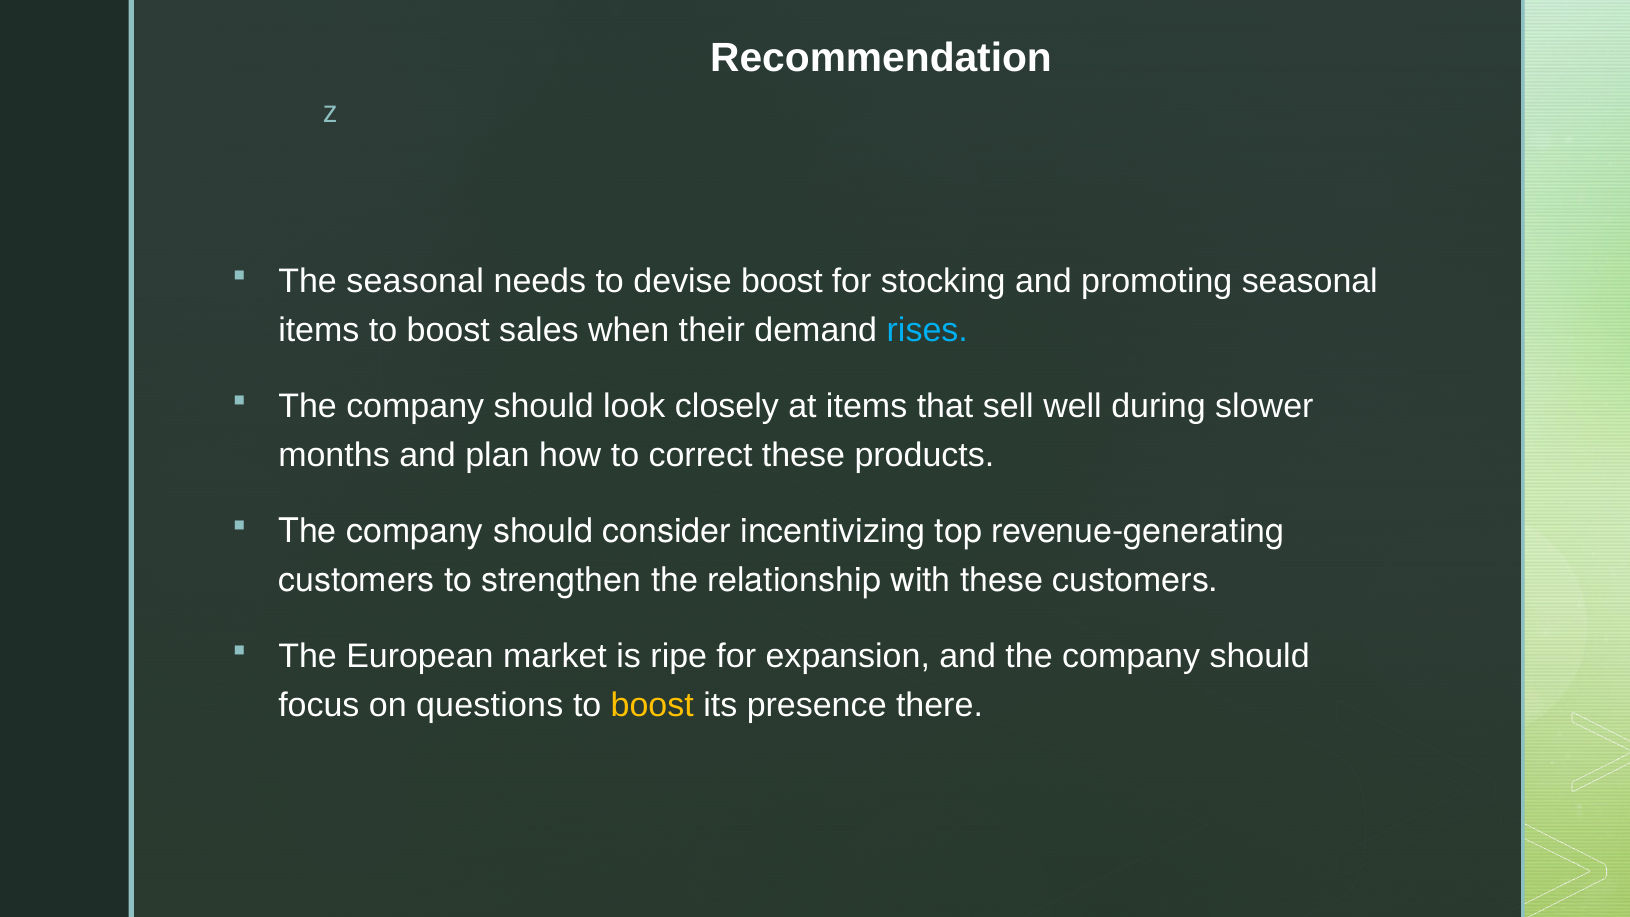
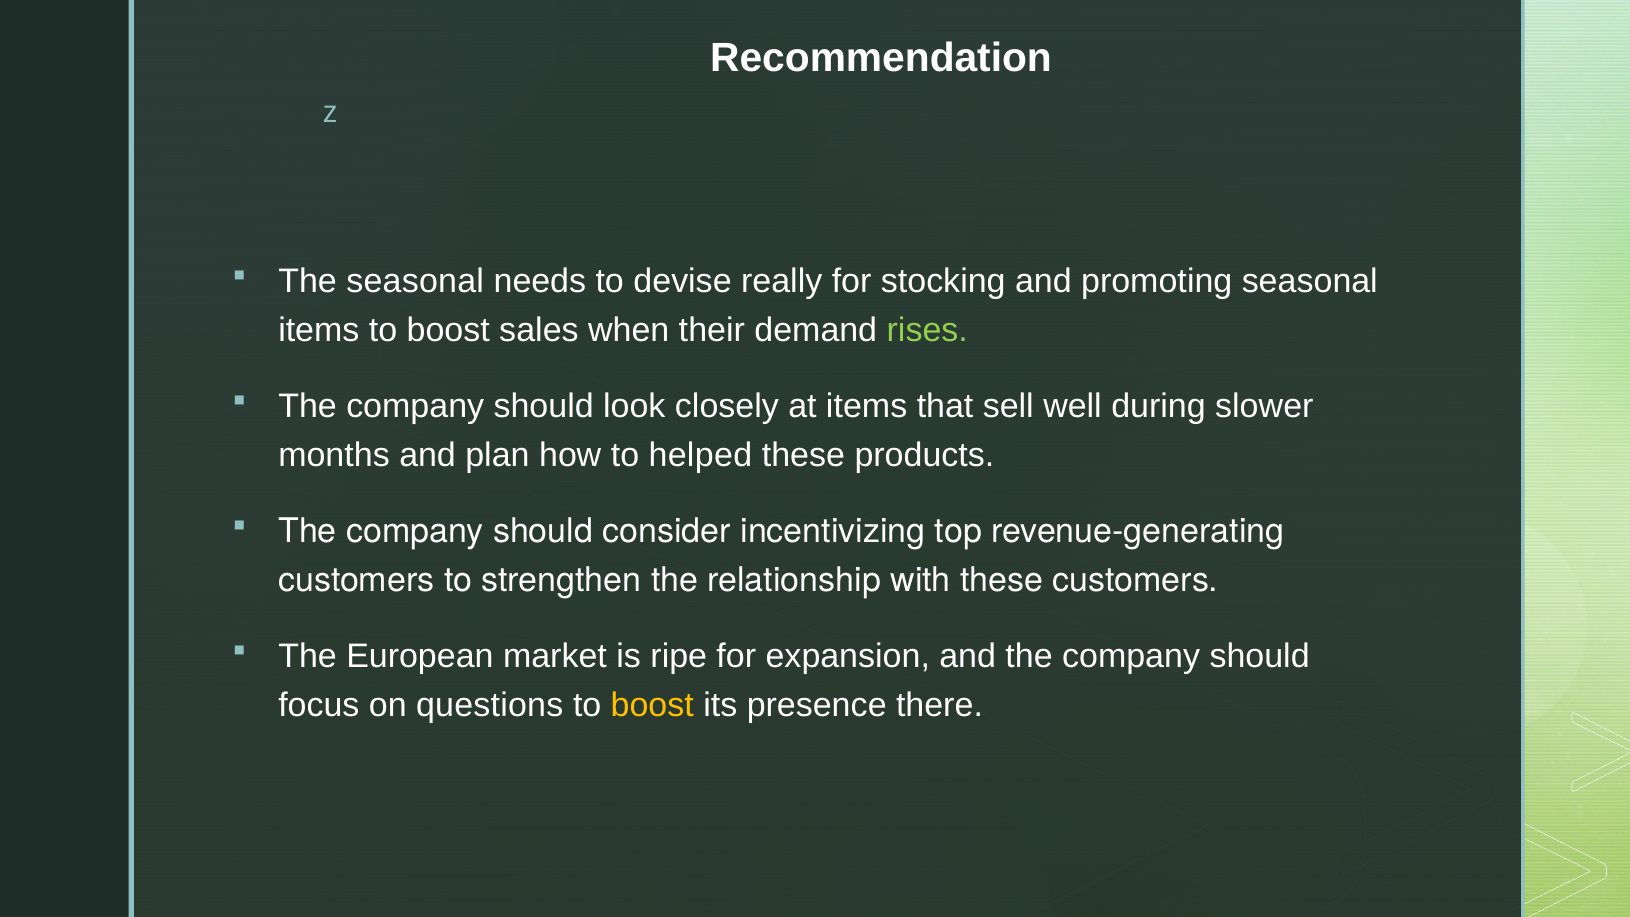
devise boost: boost -> really (782, 281)
rises colour: light blue -> light green (927, 330)
correct: correct -> helped (700, 455)
